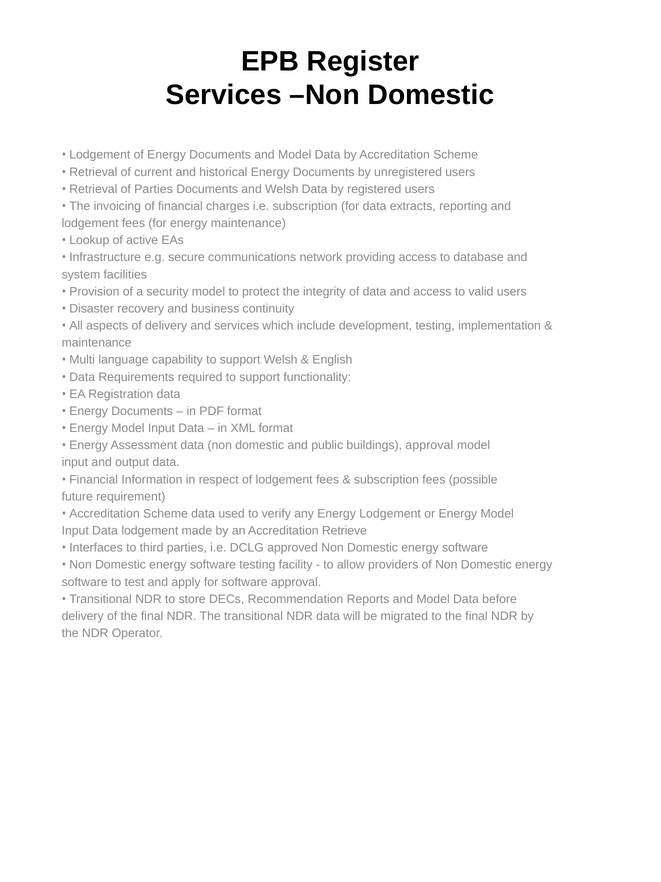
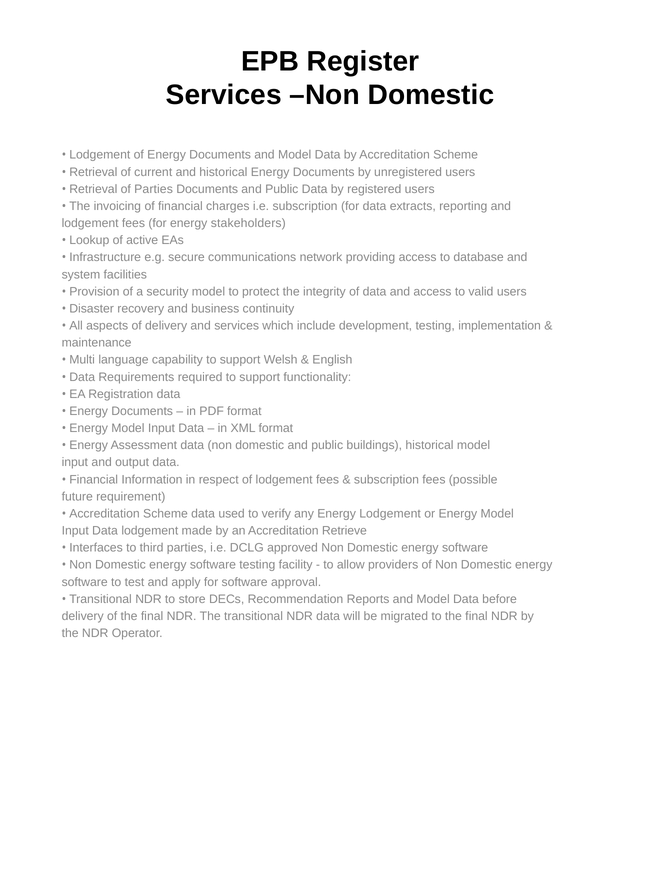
Documents and Welsh: Welsh -> Public (282, 189)
energy maintenance: maintenance -> stakeholders (248, 223)
buildings approval: approval -> historical (429, 445)
